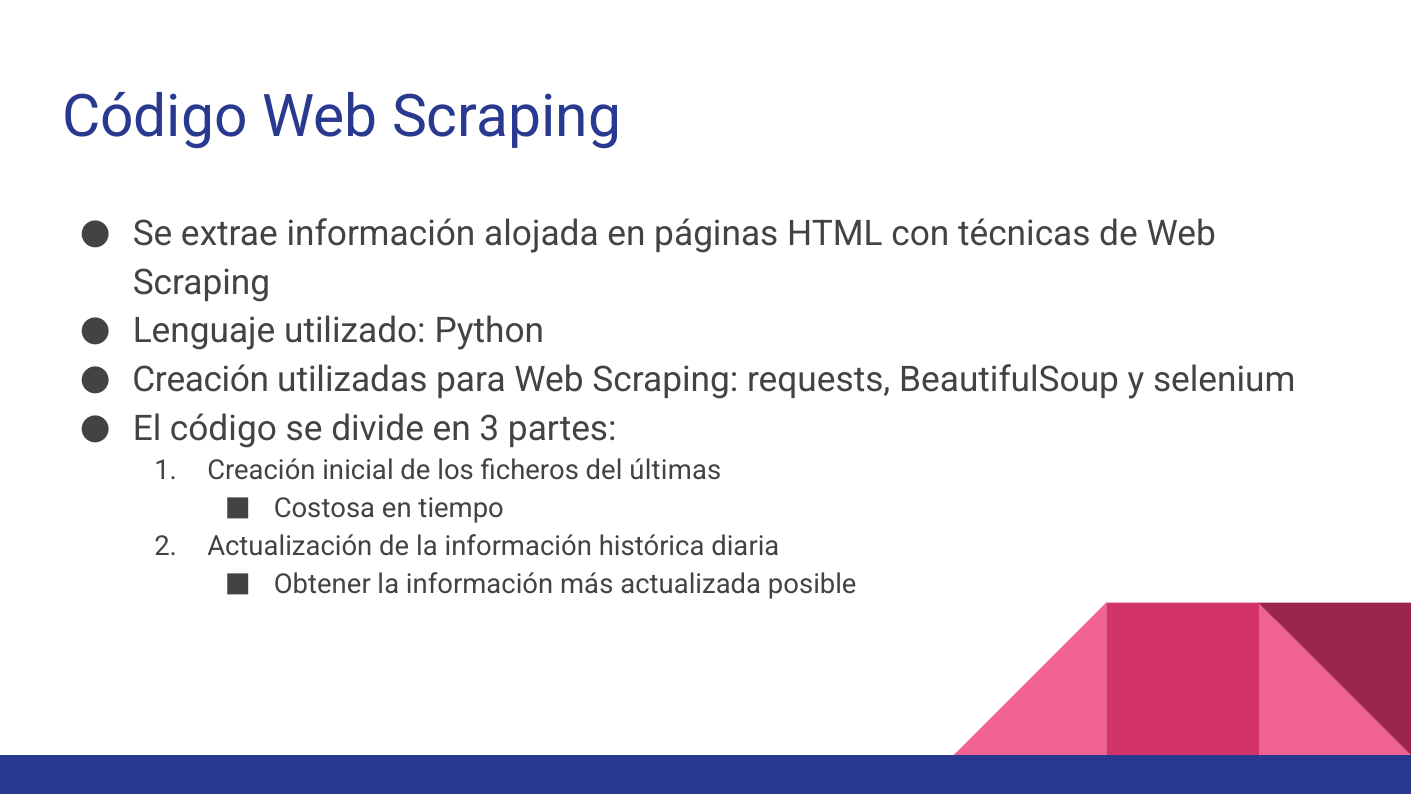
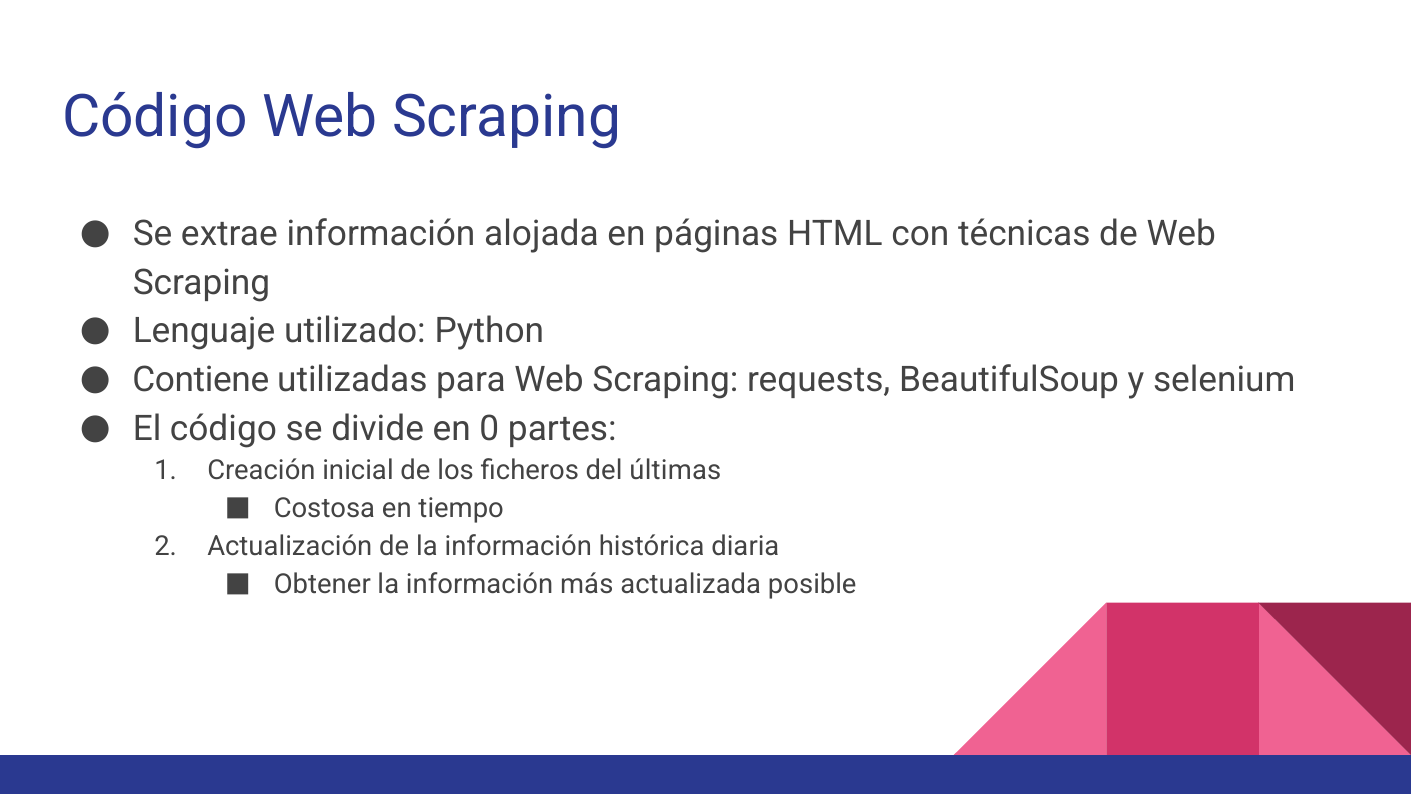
Creación: Creación -> Contiene (201, 380)
3: 3 -> 0 (489, 428)
